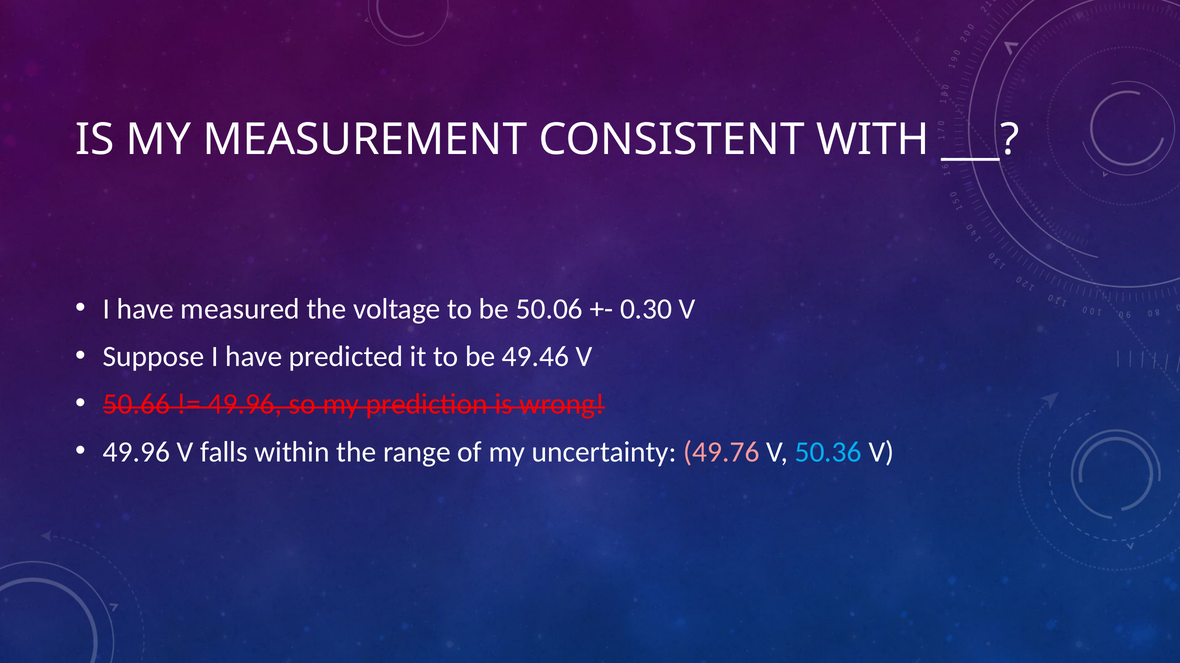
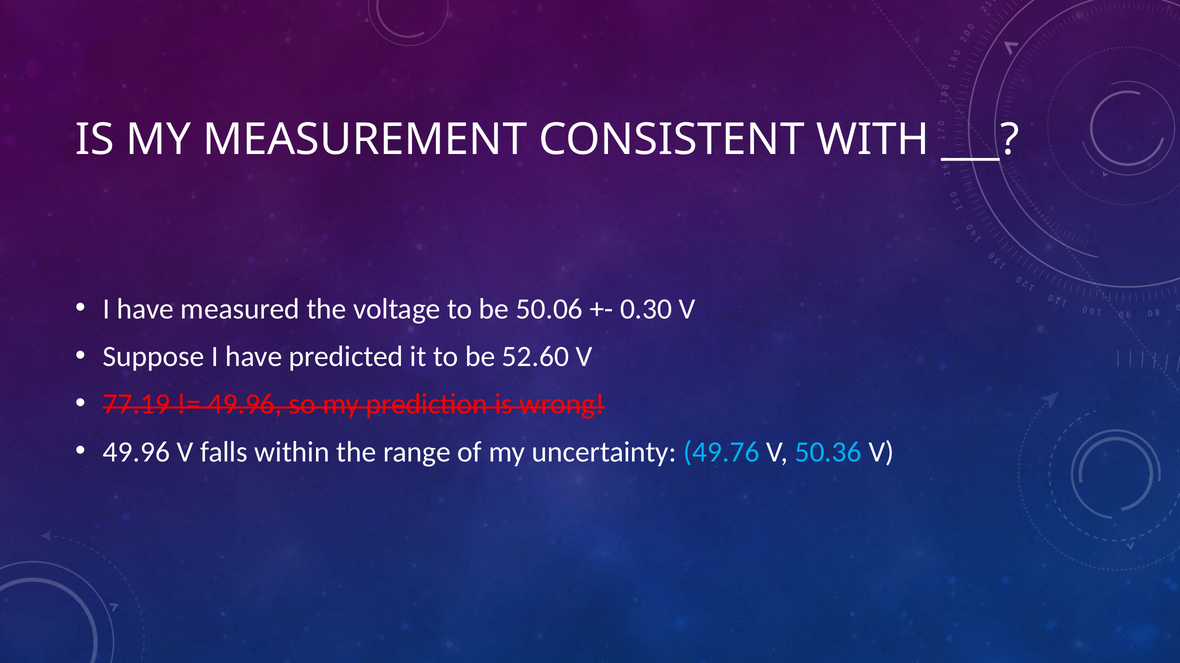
49.46: 49.46 -> 52.60 (535, 357)
50.66: 50.66 -> 77.19 (136, 405)
49.76 colour: pink -> light blue (721, 452)
